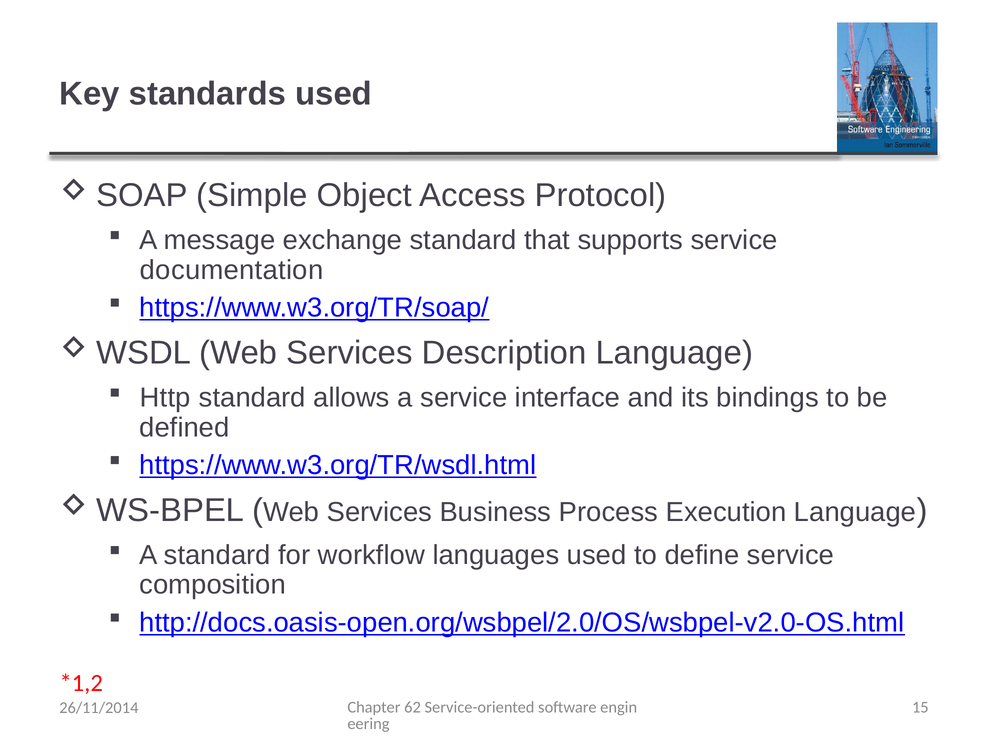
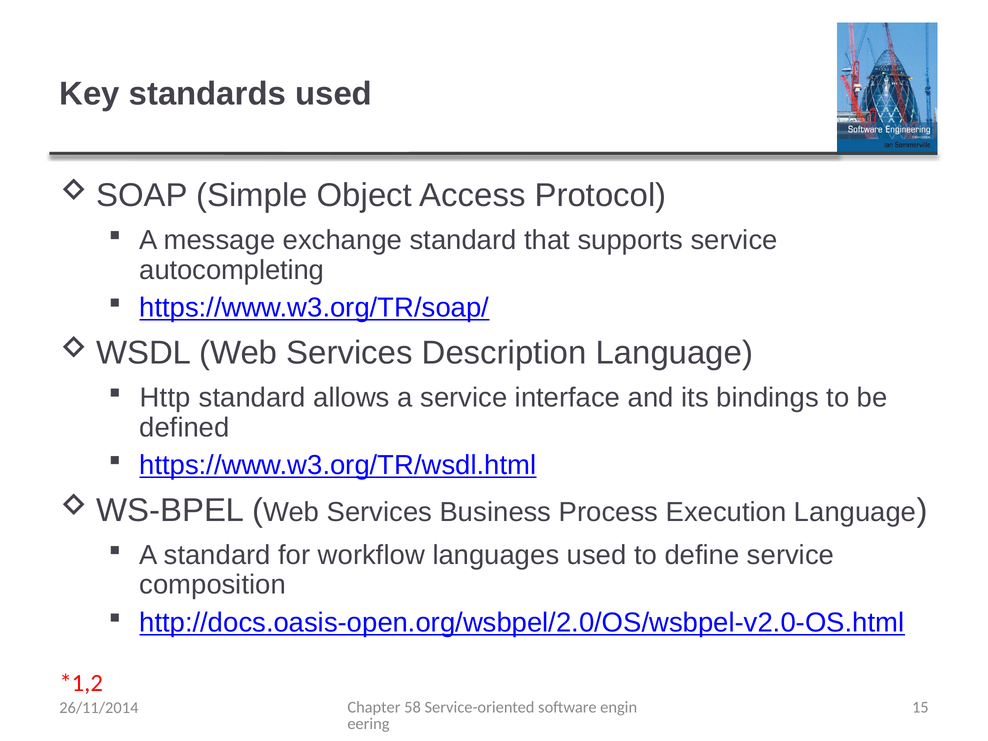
documentation: documentation -> autocompleting (232, 270)
62: 62 -> 58 (412, 707)
